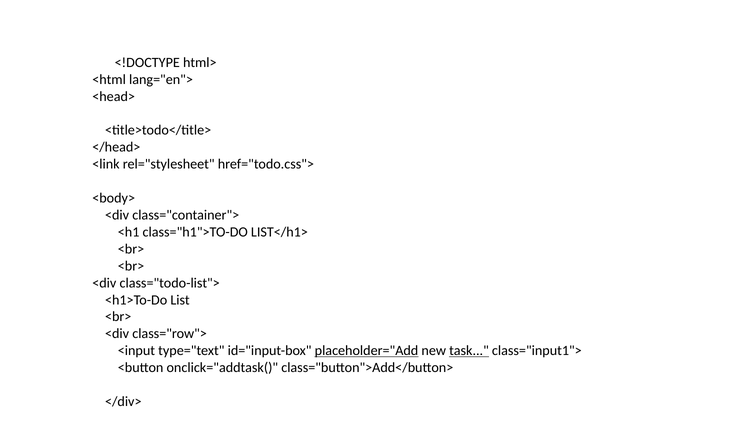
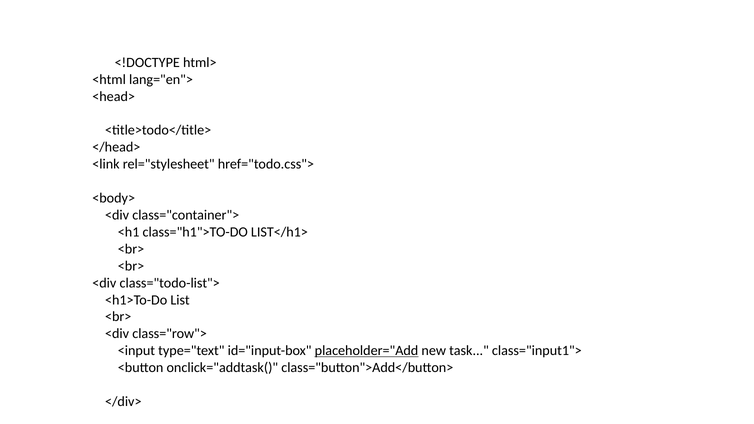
task underline: present -> none (469, 351)
